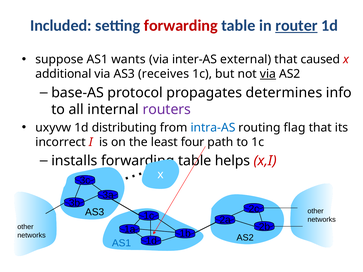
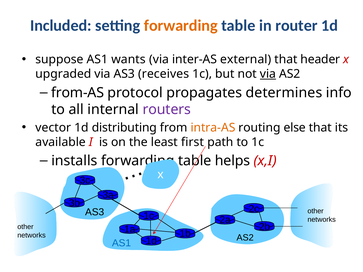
forwarding colour: red -> orange (181, 26)
router underline: present -> none (296, 26)
caused: caused -> header (320, 60)
additional: additional -> upgraded (63, 74)
base-AS: base-AS -> from-AS (78, 93)
uxyvw: uxyvw -> vector (53, 128)
intra-AS colour: blue -> orange (213, 128)
flag: flag -> else (295, 128)
incorrect: incorrect -> available (61, 142)
four: four -> first (193, 142)
